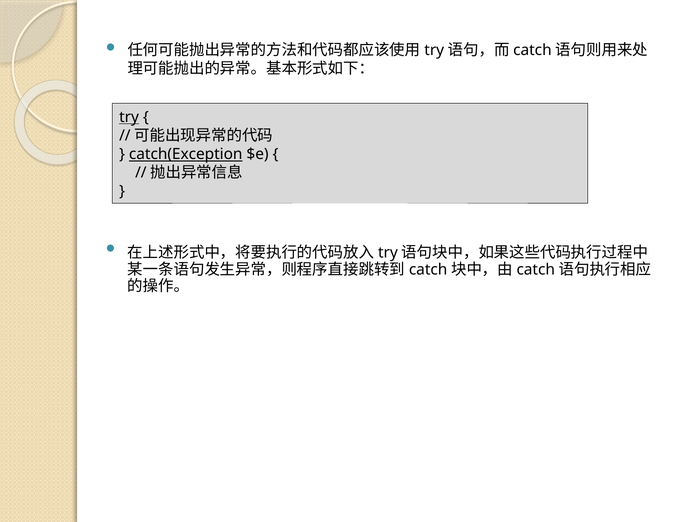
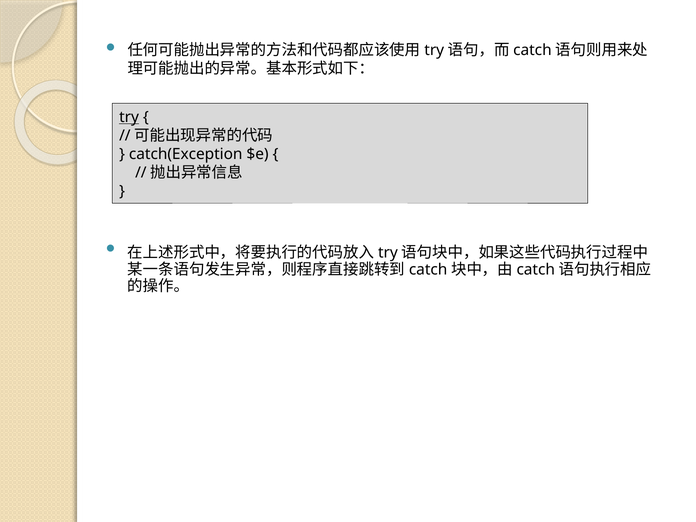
catch(Exception underline: present -> none (186, 154)
